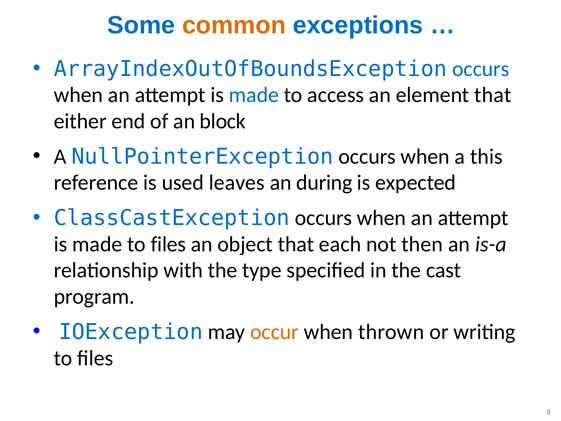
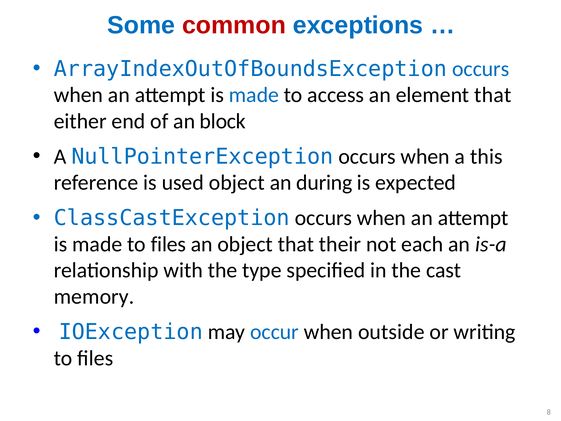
common colour: orange -> red (234, 25)
used leaves: leaves -> object (237, 183)
each: each -> their (340, 244)
then: then -> each (422, 244)
program: program -> memory (94, 296)
occur colour: orange -> blue (274, 332)
thrown: thrown -> outside (391, 332)
